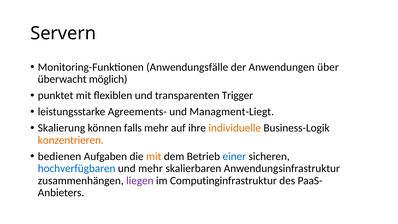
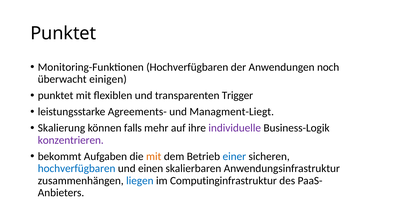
Servern: Servern -> Punktet (63, 33)
Monitoring-Funktionen Anwendungsfälle: Anwendungsfälle -> Hochverfügbaren (187, 67)
über: über -> noch (328, 67)
möglich: möglich -> einigen (108, 79)
individuelle colour: orange -> purple (235, 128)
konzentrieren colour: orange -> purple (71, 140)
bedienen: bedienen -> bekommt (60, 156)
und mehr: mehr -> einen (151, 168)
liegen colour: purple -> blue (140, 181)
